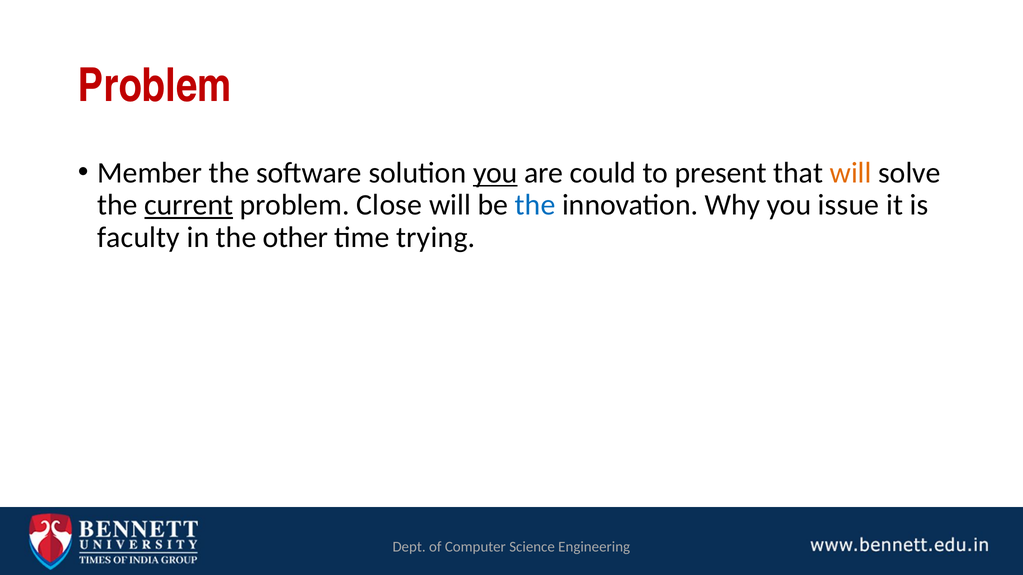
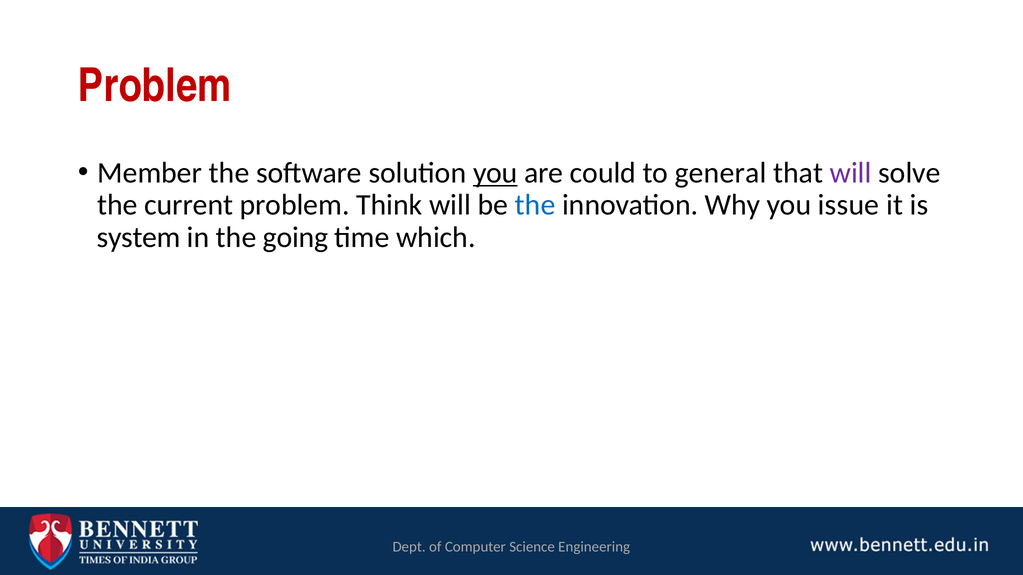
present: present -> general (721, 173)
will colour: orange -> purple (851, 173)
current underline: present -> none (189, 205)
Close: Close -> Think (389, 205)
faculty: faculty -> system (139, 237)
other: other -> going (296, 237)
trying: trying -> which (436, 237)
